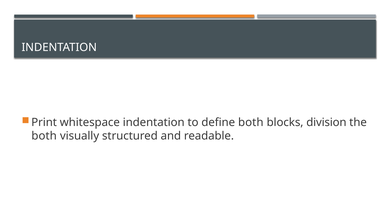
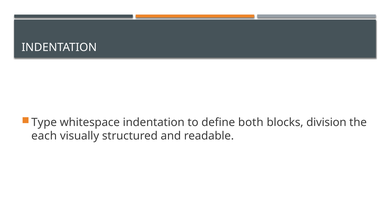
Print: Print -> Type (44, 123)
both: both -> each (44, 136)
